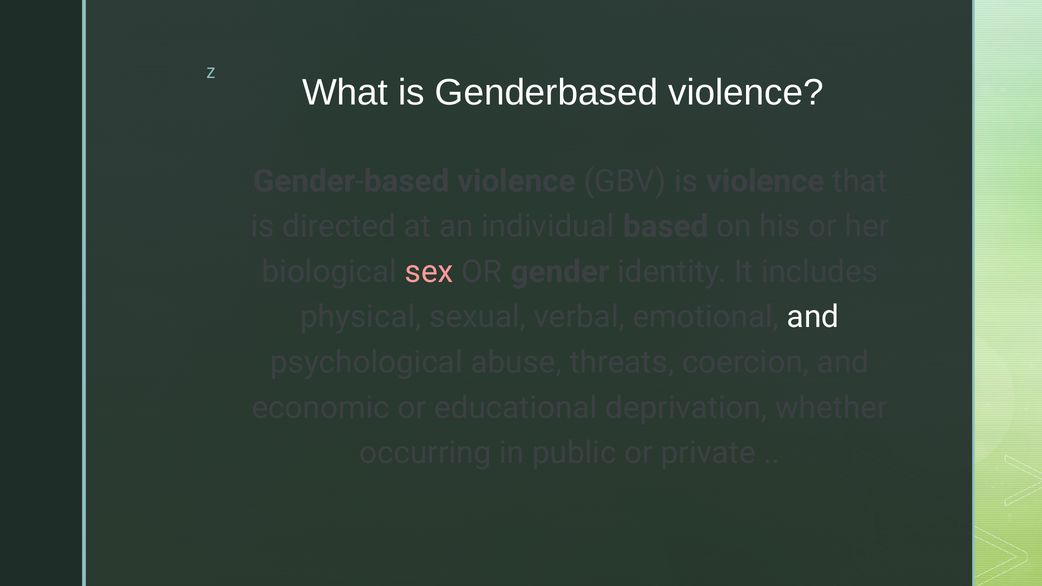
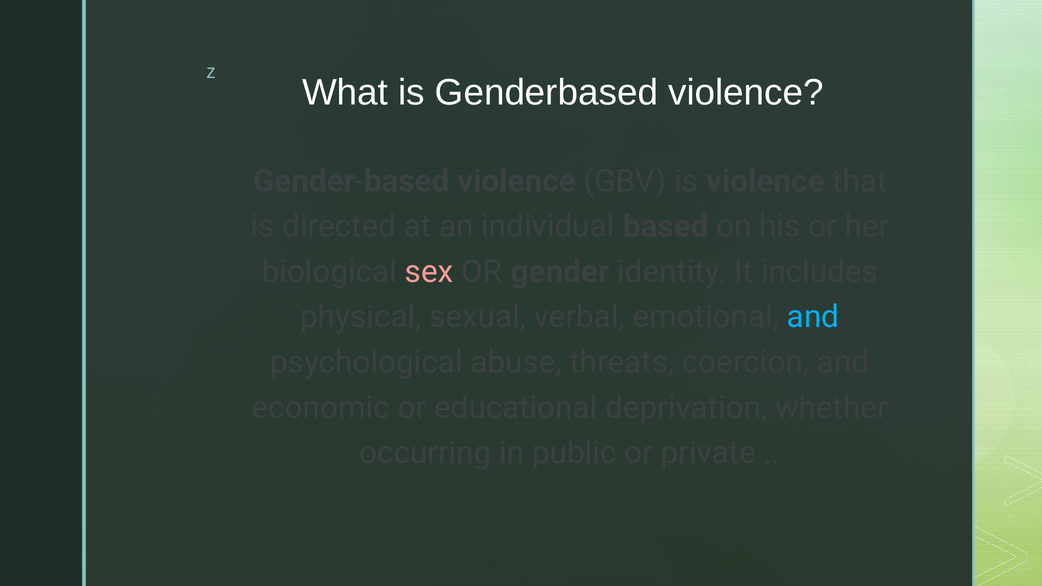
and colour: white -> light blue (813, 317)
